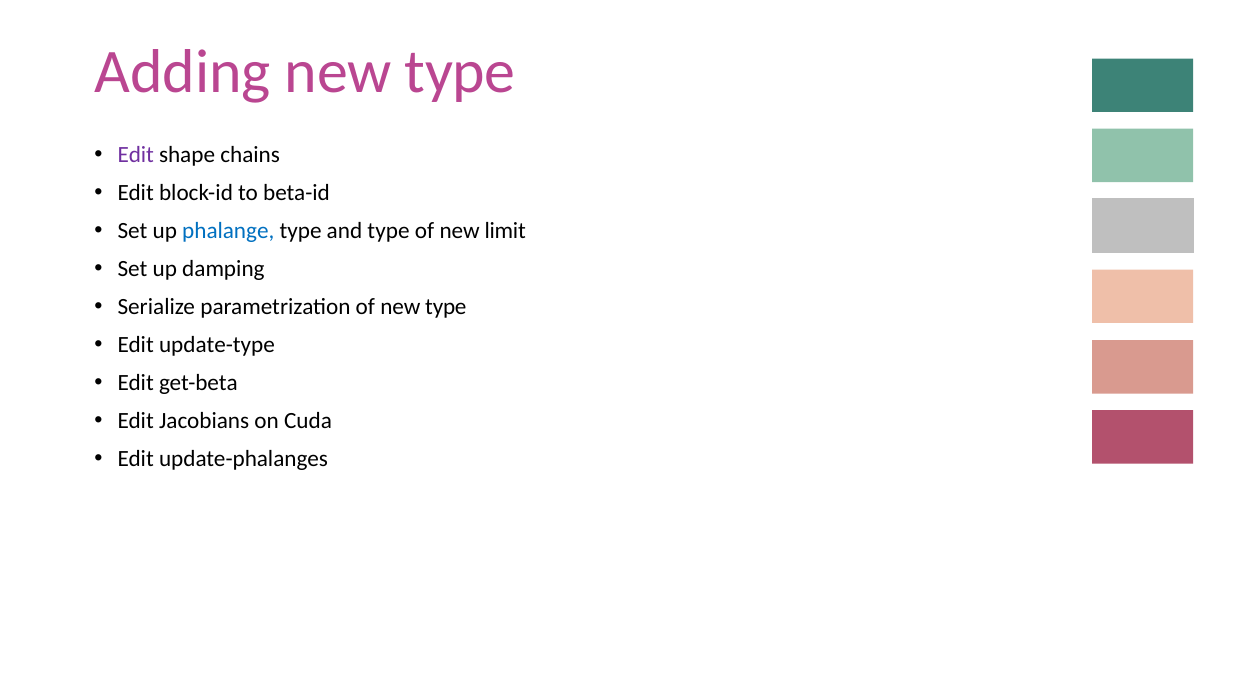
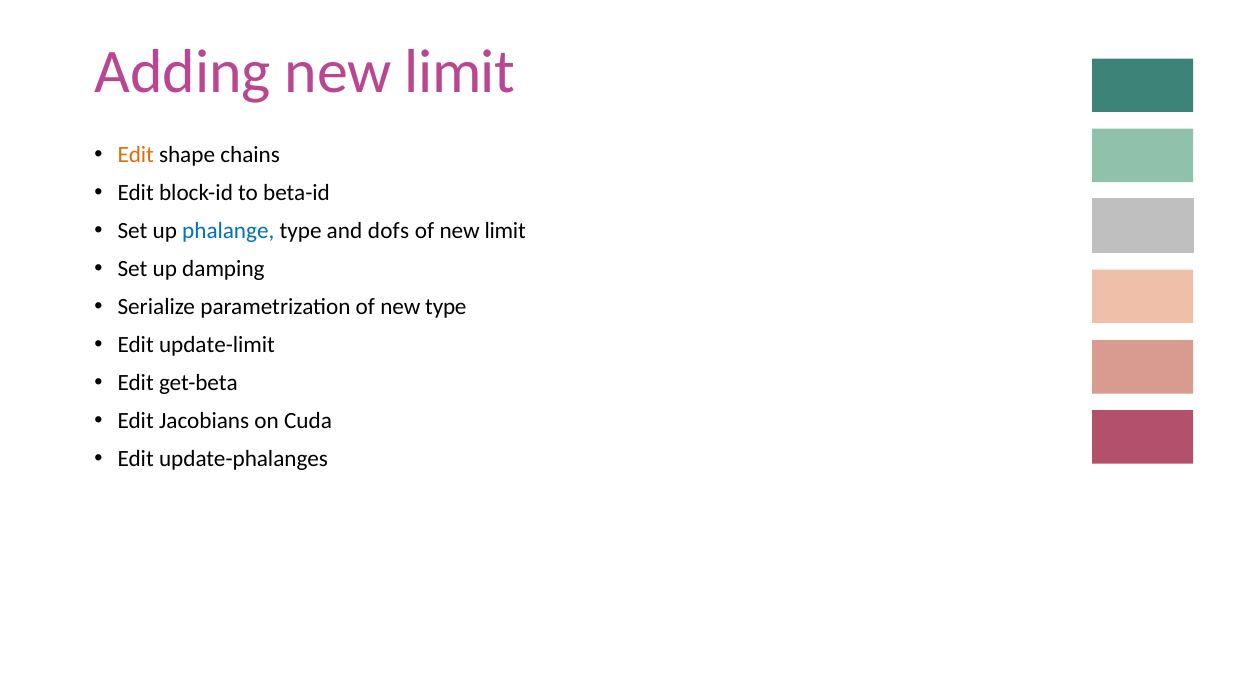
Adding new type: type -> limit (460, 72)
Edit colour: purple -> orange (136, 155)
and type: type -> dofs (388, 231)
update-type: update-type -> update-limit (217, 345)
